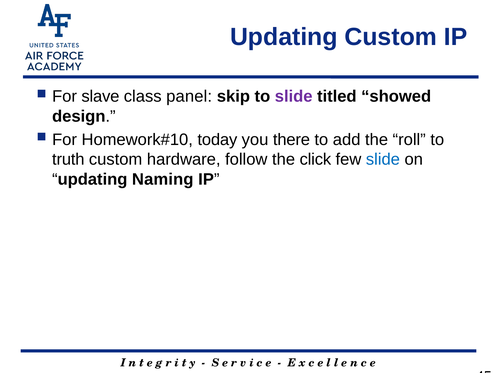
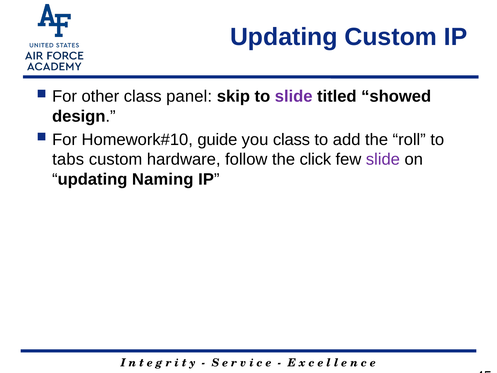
slave: slave -> other (100, 96)
today: today -> guide (217, 139)
you there: there -> class (291, 139)
truth: truth -> tabs (68, 159)
slide colour: blue -> purple (383, 159)
